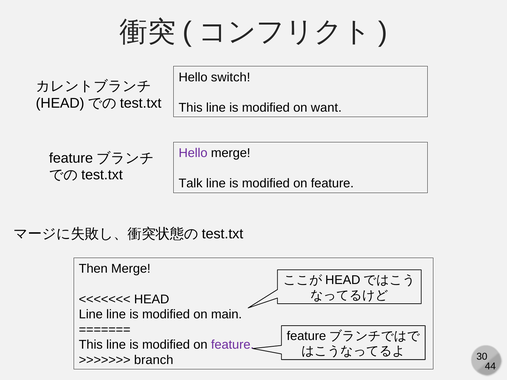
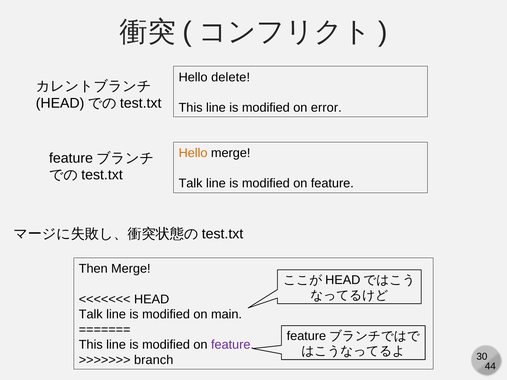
switch: switch -> delete (231, 77)
want: want -> error (326, 108)
Hello colour: purple -> orange (193, 153)
Line: Line -> Talk (91, 315)
